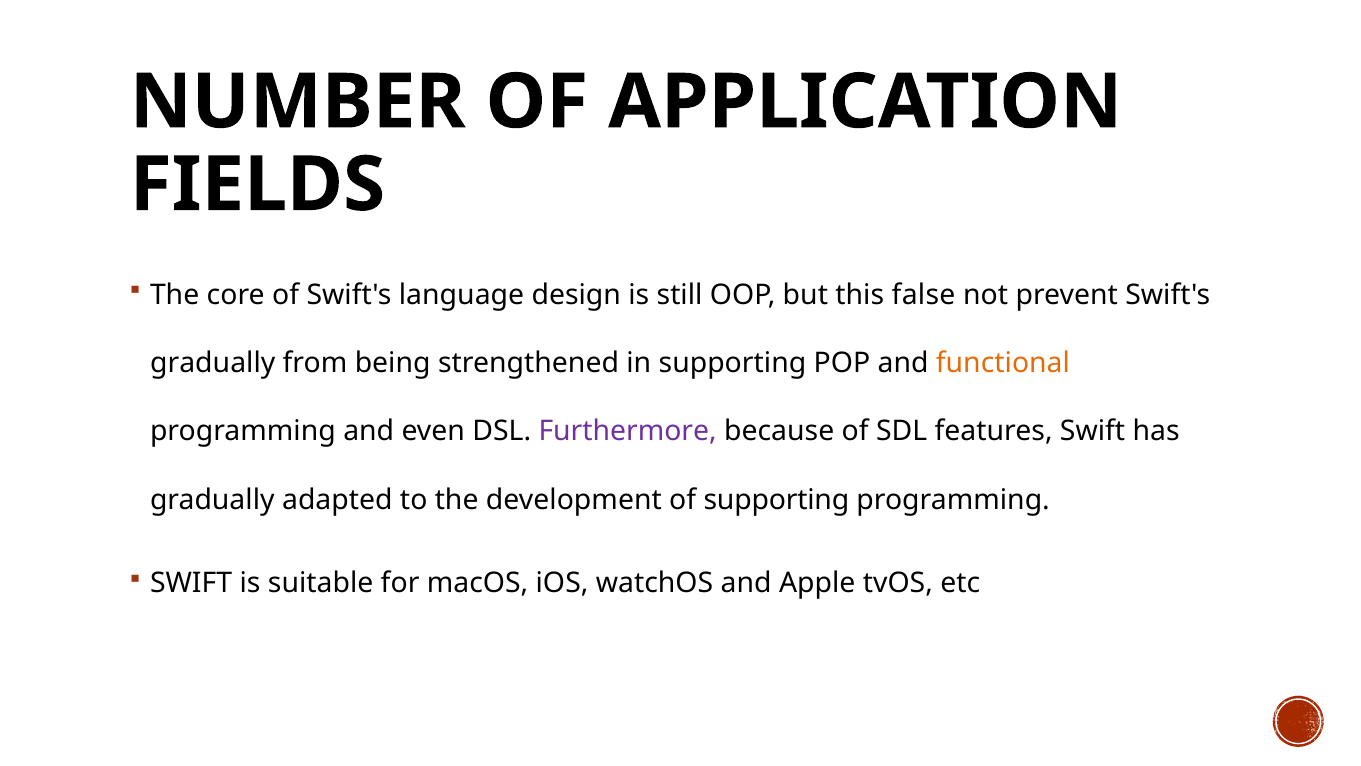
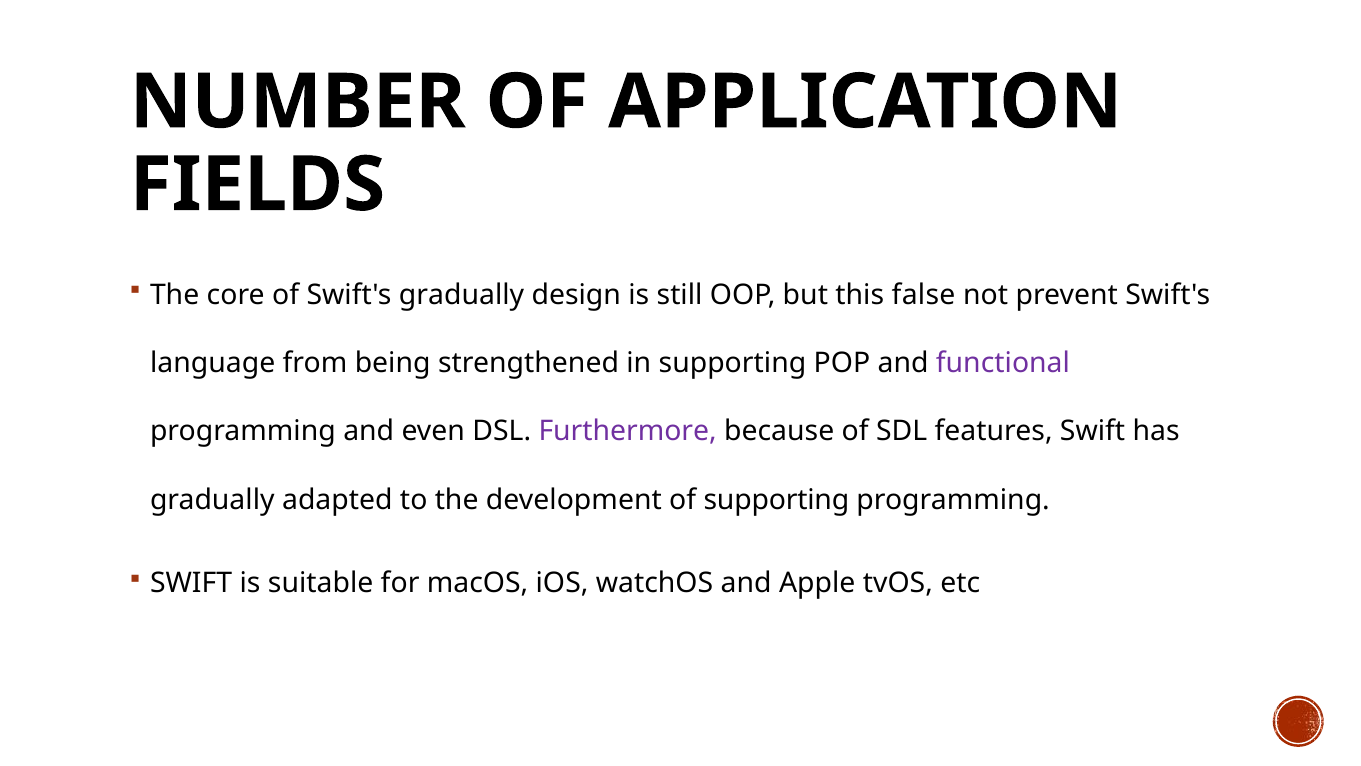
Swift's language: language -> gradually (462, 295)
gradually: gradually -> language (213, 363)
functional colour: orange -> purple (1003, 363)
